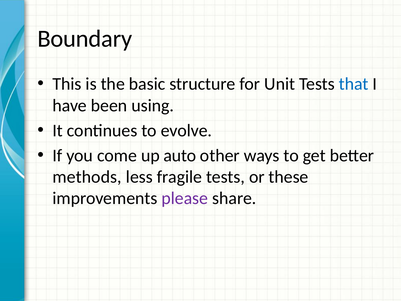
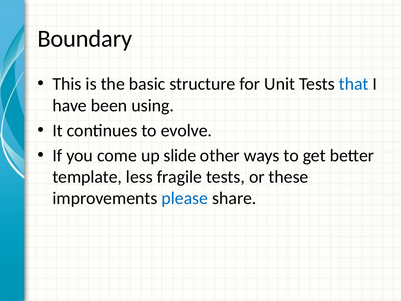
auto: auto -> slide (180, 155)
methods: methods -> template (87, 177)
please colour: purple -> blue (185, 198)
